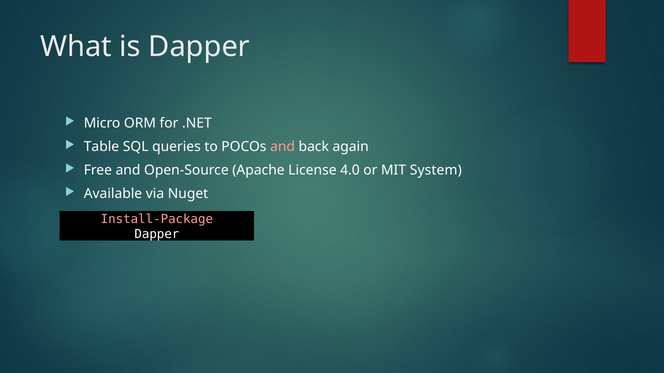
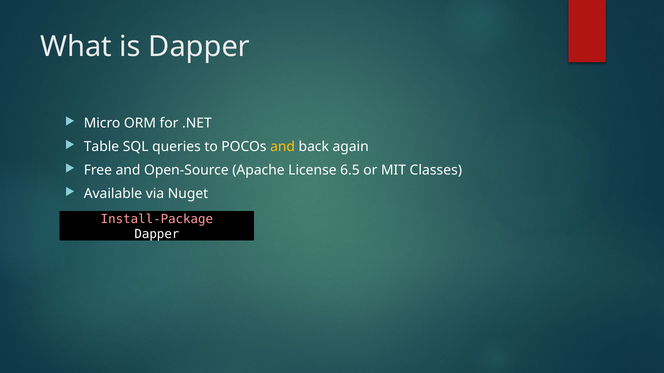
and colour: pink -> yellow (283, 147)
4.0: 4.0 -> 6.5 (350, 171)
System: System -> Classes (436, 171)
